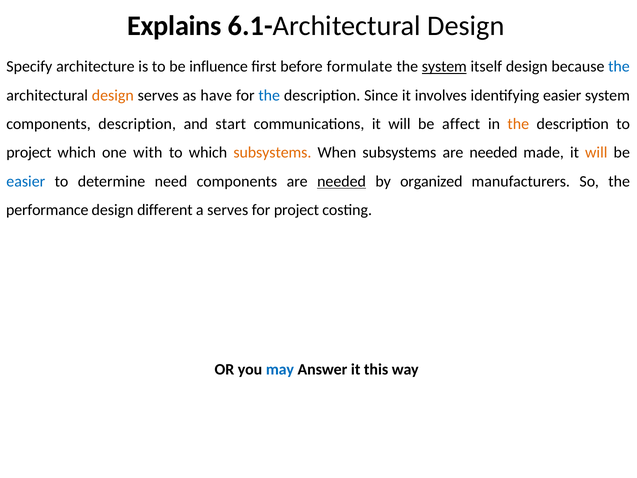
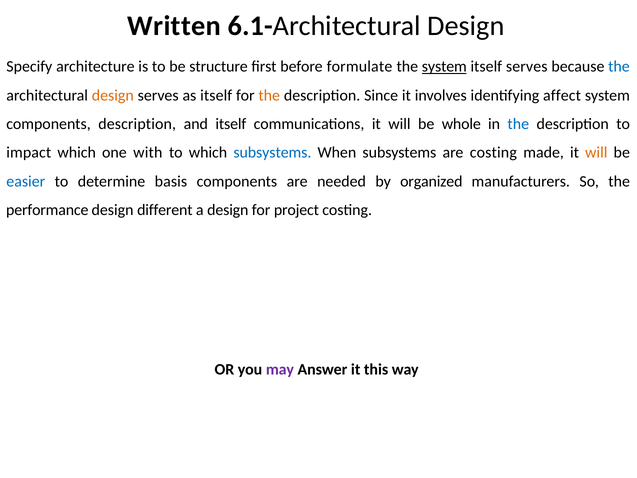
Explains: Explains -> Written (174, 26)
influence: influence -> structure (219, 67)
itself design: design -> serves (527, 67)
as have: have -> itself (216, 95)
the colour: blue -> orange (269, 95)
identifying easier: easier -> affect (562, 95)
and start: start -> itself (231, 124)
affect: affect -> whole (461, 124)
the colour: orange -> blue (518, 124)
project: project -> impact (29, 153)
subsystems colour: orange -> blue (272, 153)
subsystems are needed: needed -> costing (493, 153)
need: need -> basis (171, 181)
needed underline: present -> none (342, 181)
a serves: serves -> design (228, 210)
may colour: blue -> purple (280, 369)
